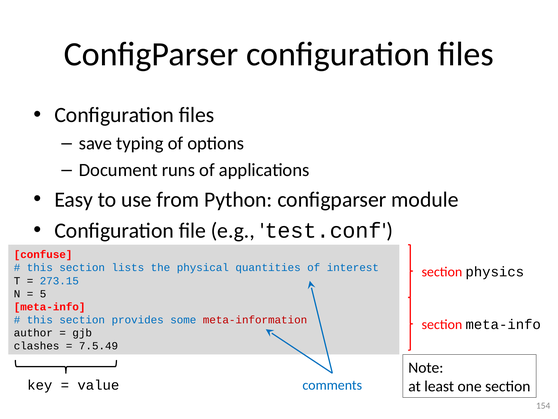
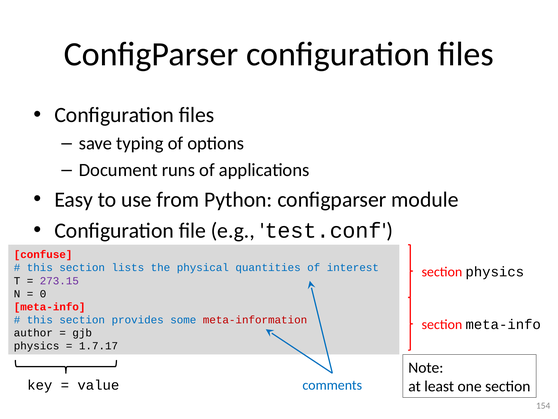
273.15 colour: blue -> purple (59, 280)
5: 5 -> 0 (43, 293)
clashes: clashes -> physics (37, 346)
7.5.49: 7.5.49 -> 1.7.17 (99, 346)
